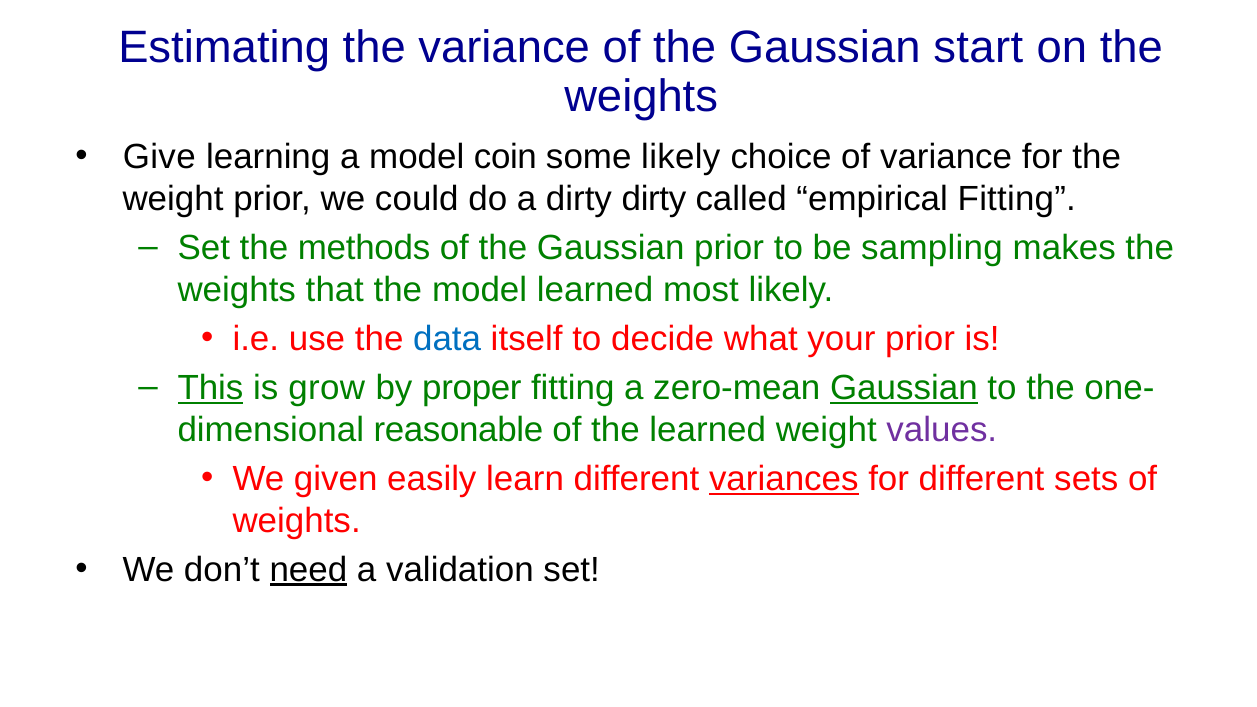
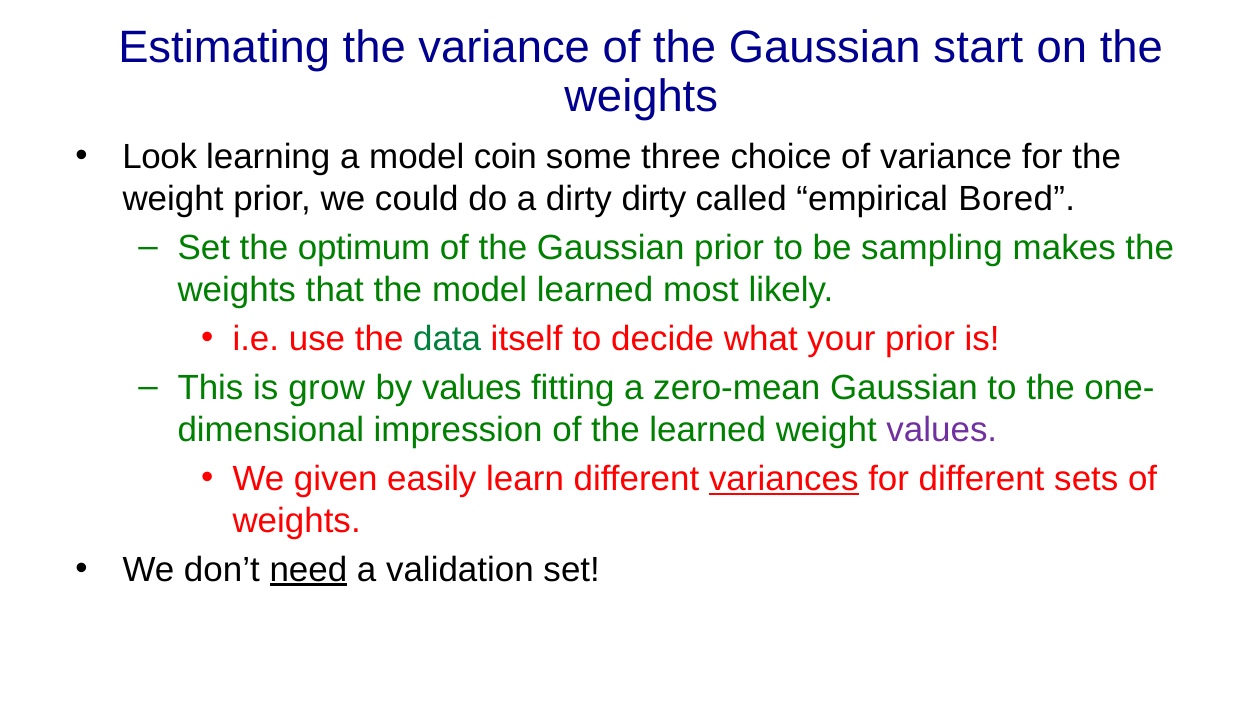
Give: Give -> Look (160, 157)
some likely: likely -> three (681, 157)
empirical Fitting: Fitting -> Bored (1017, 199)
methods: methods -> optimum (364, 248)
data colour: blue -> green (447, 339)
This underline: present -> none (210, 388)
by proper: proper -> values (472, 388)
Gaussian underline: present -> none (904, 388)
reasonable: reasonable -> impression (458, 430)
